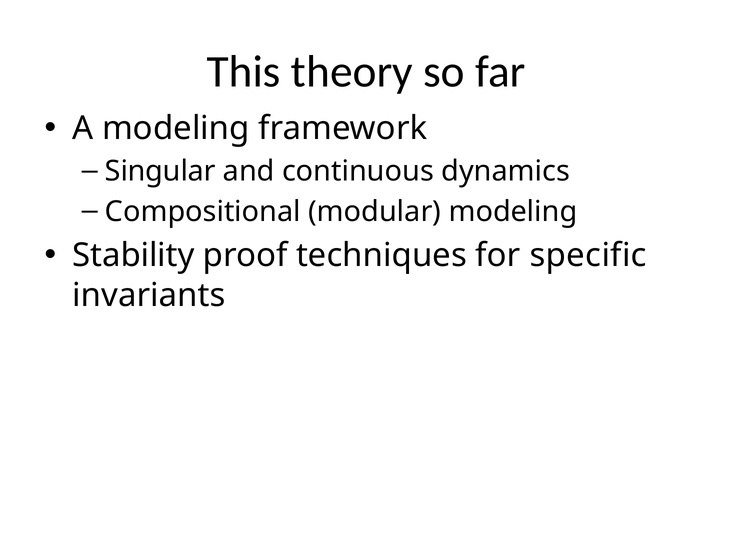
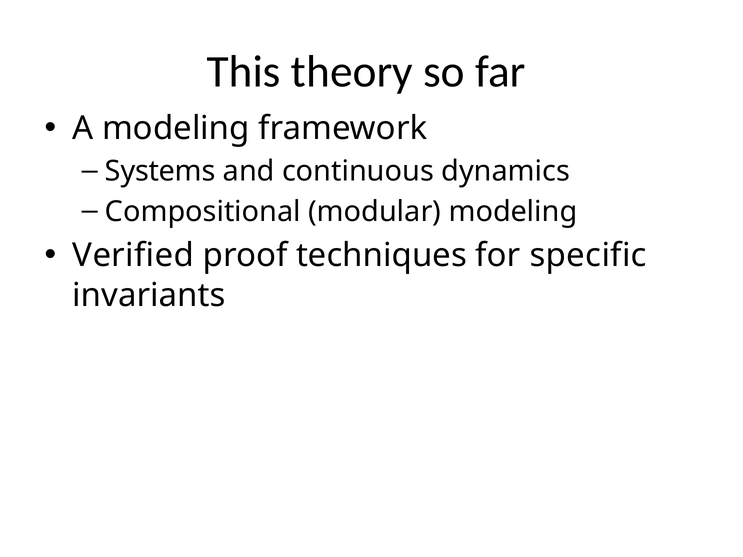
Singular: Singular -> Systems (160, 171)
Stability: Stability -> Verified (133, 256)
